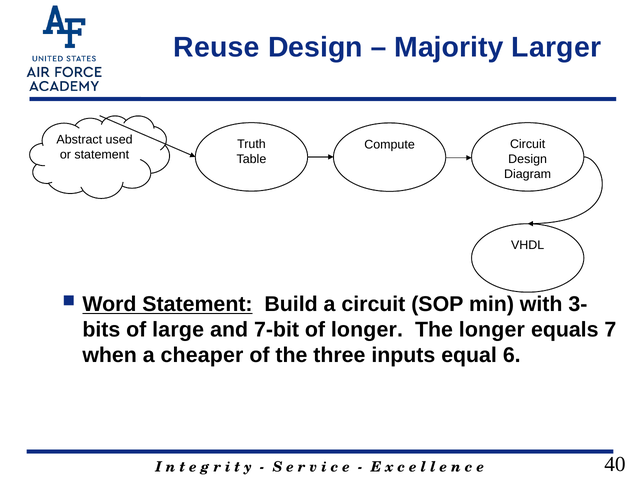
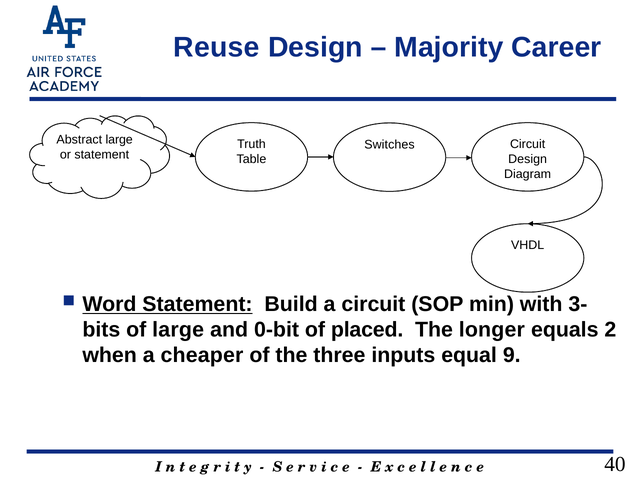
Larger: Larger -> Career (556, 47)
Abstract used: used -> large (119, 140)
Compute: Compute -> Switches (389, 144)
7-bit: 7-bit -> 0-bit (277, 330)
of longer: longer -> placed (367, 330)
7: 7 -> 2 (610, 330)
6: 6 -> 9 (512, 355)
